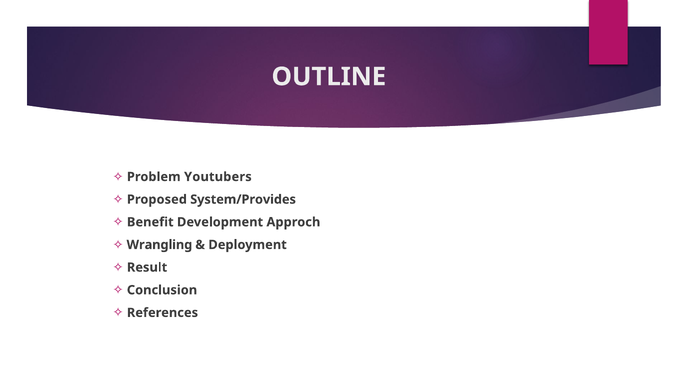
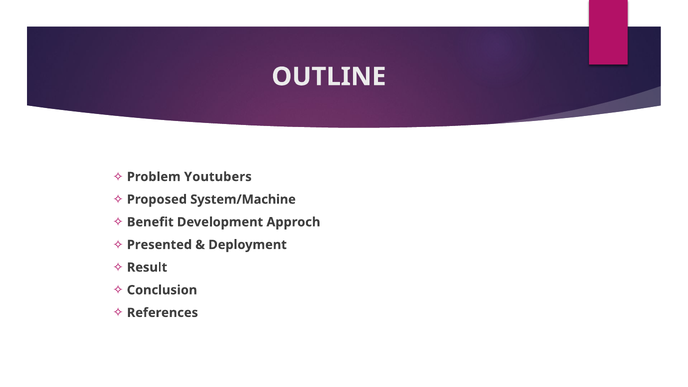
System/Provides: System/Provides -> System/Machine (243, 199)
Wrangling: Wrangling -> Presented (159, 245)
